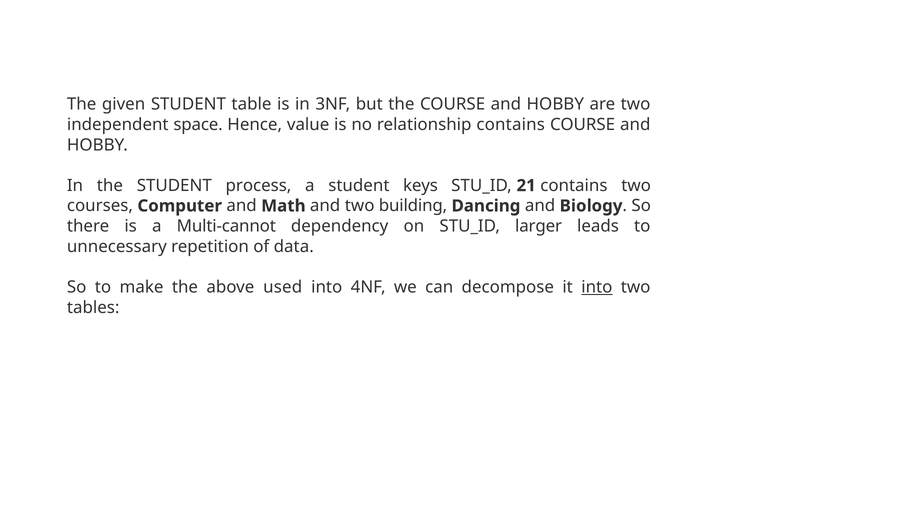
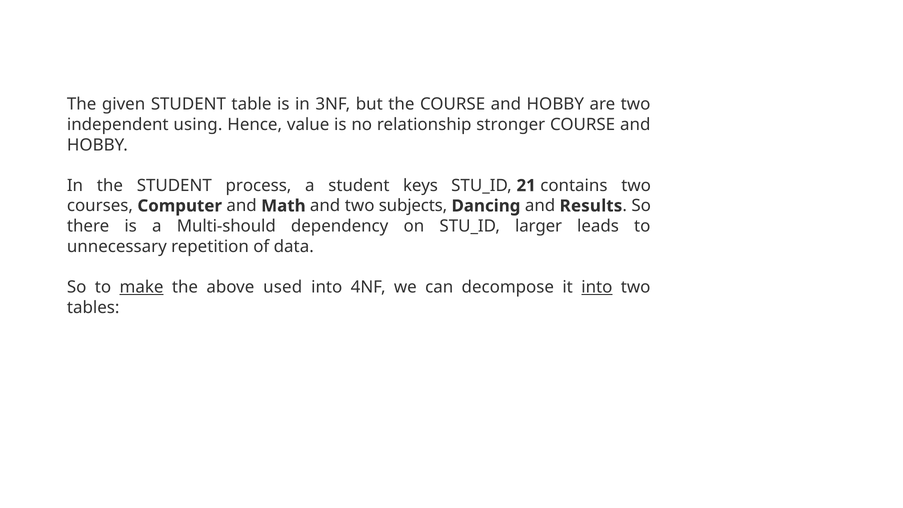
space: space -> using (198, 125)
relationship contains: contains -> stronger (511, 125)
building: building -> subjects (413, 206)
Biology: Biology -> Results (591, 206)
Multi-cannot: Multi-cannot -> Multi-should (226, 226)
make underline: none -> present (142, 287)
